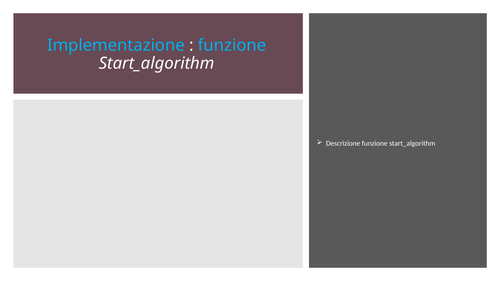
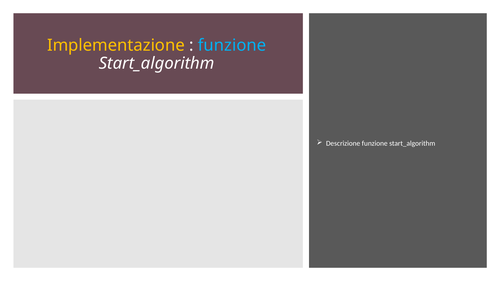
Implementazione colour: light blue -> yellow (116, 45)
